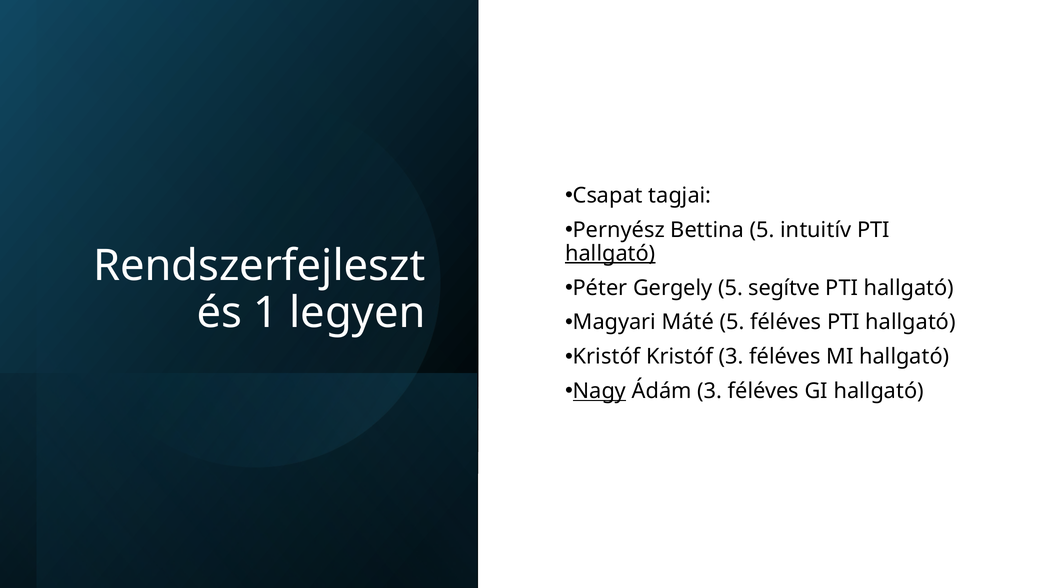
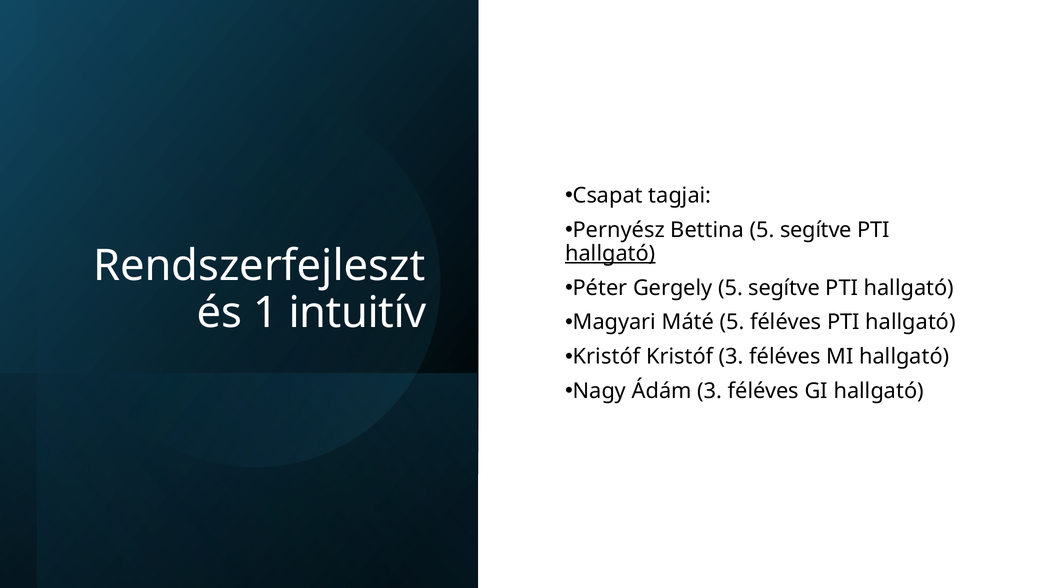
Bettina 5 intuitív: intuitív -> segítve (816, 230)
legyen: legyen -> intuitív (358, 313)
Nagy underline: present -> none (599, 391)
